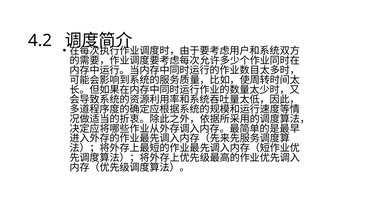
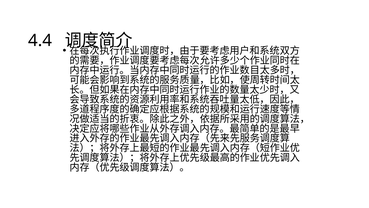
4.2: 4.2 -> 4.4 (40, 41)
